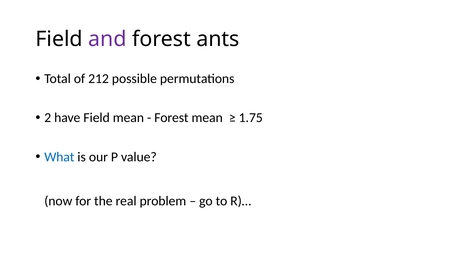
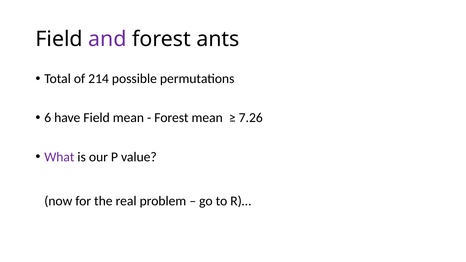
212: 212 -> 214 (99, 79)
2: 2 -> 6 (48, 118)
1.75: 1.75 -> 7.26 (251, 118)
What colour: blue -> purple (59, 157)
